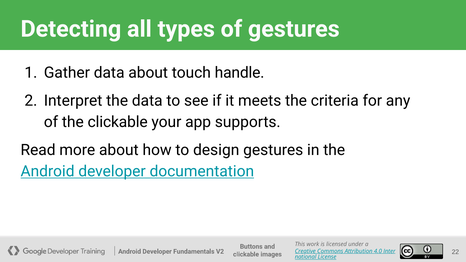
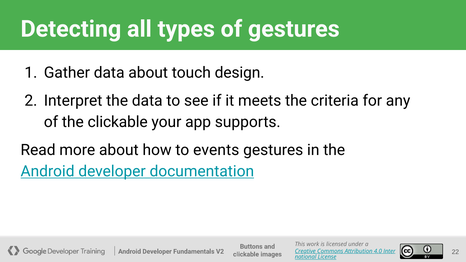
handle: handle -> design (240, 73)
design: design -> events (216, 150)
